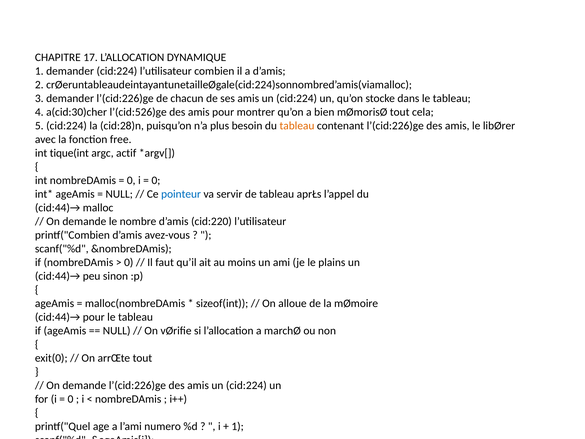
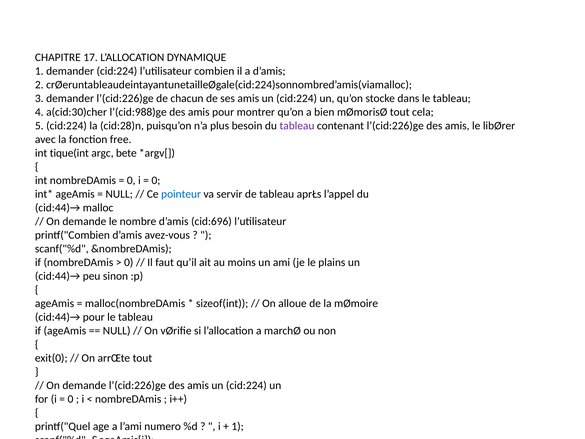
l’(cid:526)ge: l’(cid:526)ge -> l’(cid:988)ge (138, 112)
tableau colour: orange -> purple (297, 126)
actif: actif -> bete (126, 153)
cid:220: cid:220 -> cid:696 (211, 221)
